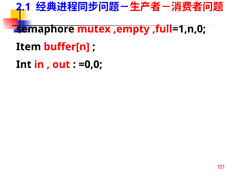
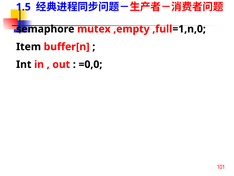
2.1: 2.1 -> 1.5 (23, 7)
